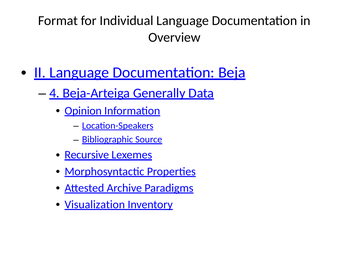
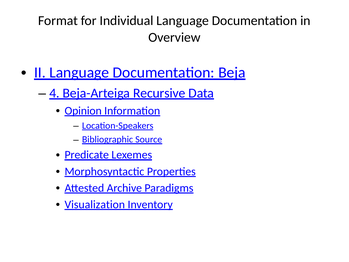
Generally: Generally -> Recursive (159, 93)
Recursive: Recursive -> Predicate (87, 155)
